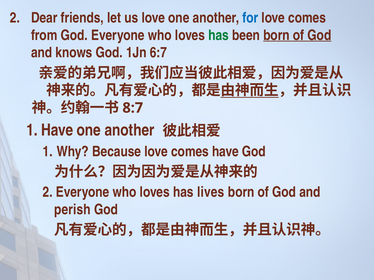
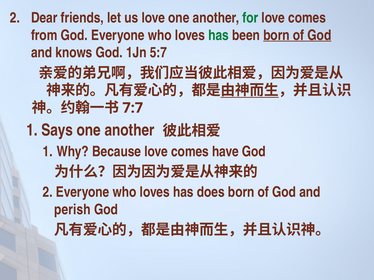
for colour: blue -> green (250, 18)
6:7: 6:7 -> 5:7 (158, 53)
8:7: 8:7 -> 7:7 (133, 108)
1 Have: Have -> Says (57, 130)
lives: lives -> does (211, 192)
